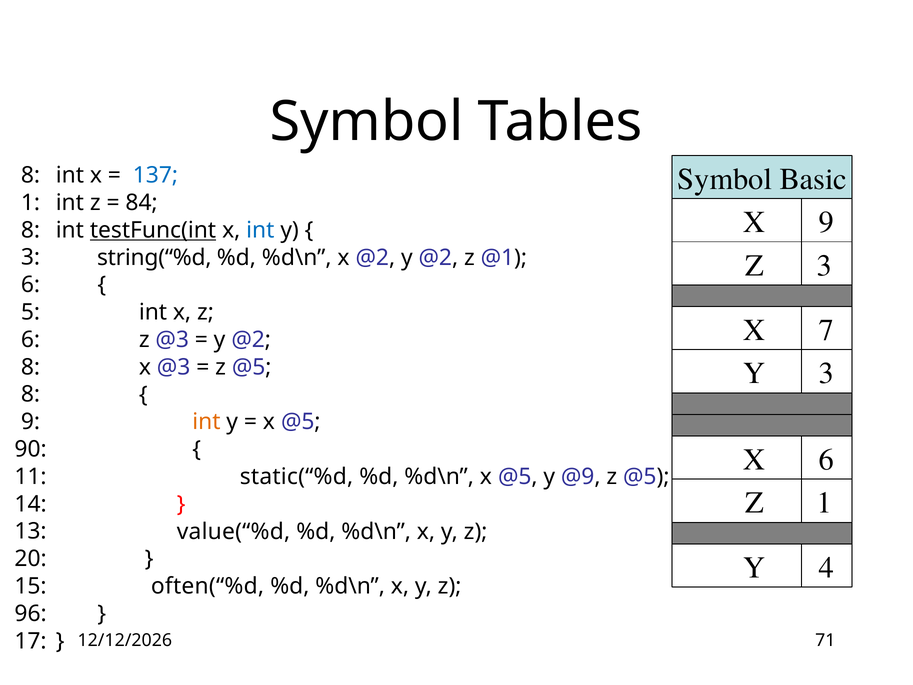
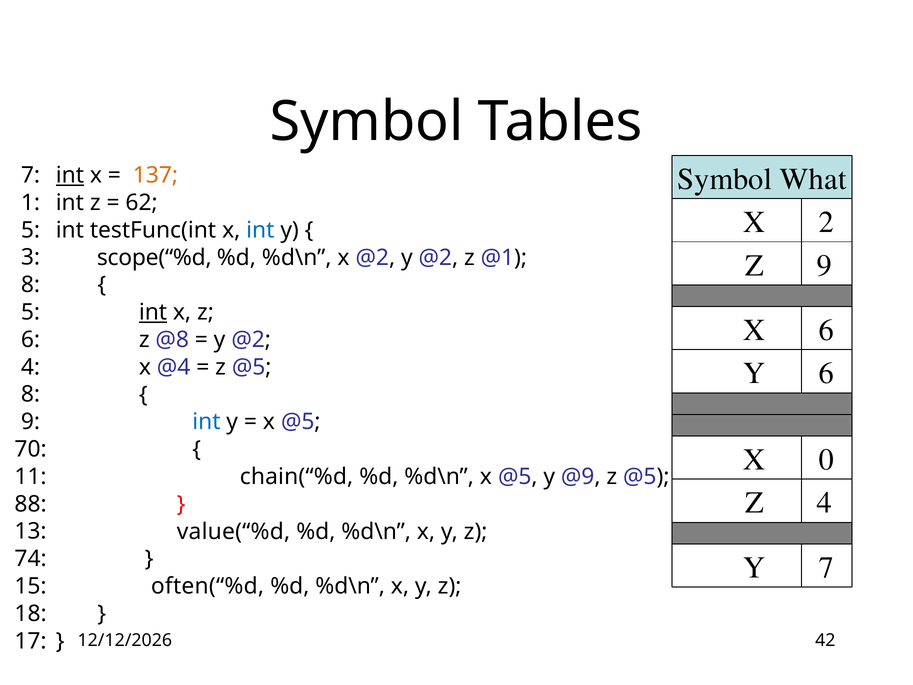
Basic: Basic -> What (813, 179)
8: 8 -> 7 (31, 175)
int underline: none -> present (70, 175)
137 colour: blue -> orange (155, 175)
84: 84 -> 62 (142, 203)
X 9: 9 -> 2 (826, 222)
8: 8 -> 5 (31, 230)
testFunc(int underline: present -> none (153, 230)
string(“%d: string(“%d -> scope(“%d (154, 257)
Z 3: 3 -> 9 (825, 265)
6: 6 -> 8 (31, 285)
int underline: none -> present (153, 312)
X 7: 7 -> 6 (826, 330)
z @3: @3 -> @8 (172, 340)
8: 8 -> 4 (31, 367)
x @3: @3 -> @4 (174, 367)
Y 3: 3 -> 6 (826, 373)
int colour: orange -> blue (206, 422)
90: 90 -> 70 (31, 449)
X 6: 6 -> 0 (826, 460)
static(“%d: static(“%d -> chain(“%d (296, 477)
Z 1: 1 -> 4 (825, 503)
14: 14 -> 88 (31, 504)
20: 20 -> 74 (31, 559)
Y 4: 4 -> 7 (826, 567)
96: 96 -> 18 (31, 613)
71: 71 -> 42 (825, 640)
